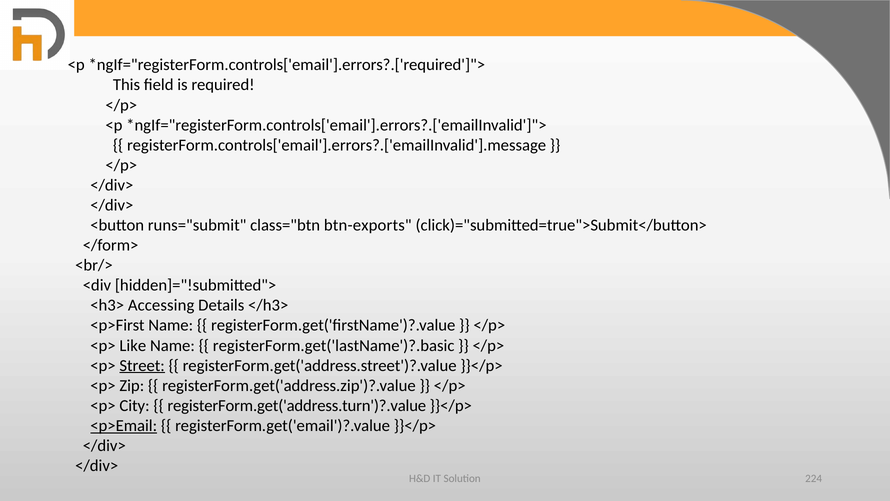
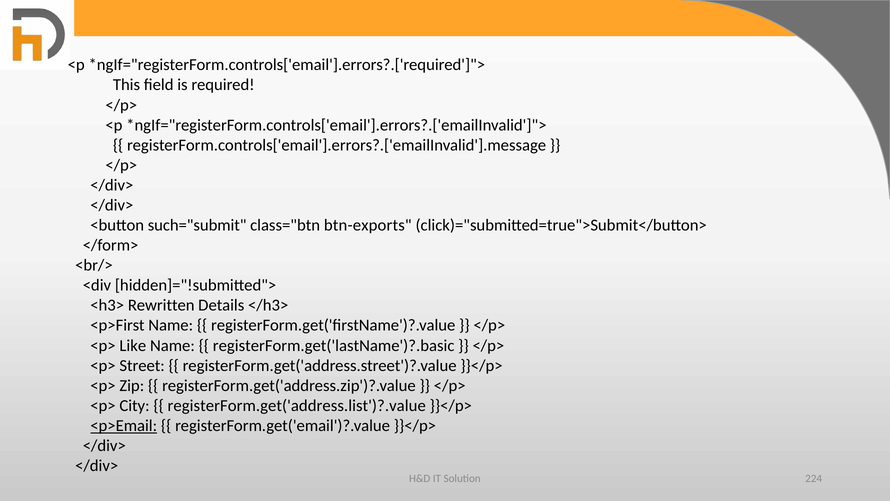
runs="submit: runs="submit -> such="submit (197, 225)
Accessing: Accessing -> Rewritten (161, 305)
Street underline: present -> none (142, 365)
registerForm.get('address.turn')?.value: registerForm.get('address.turn')?.value -> registerForm.get('address.list')?.value (297, 405)
